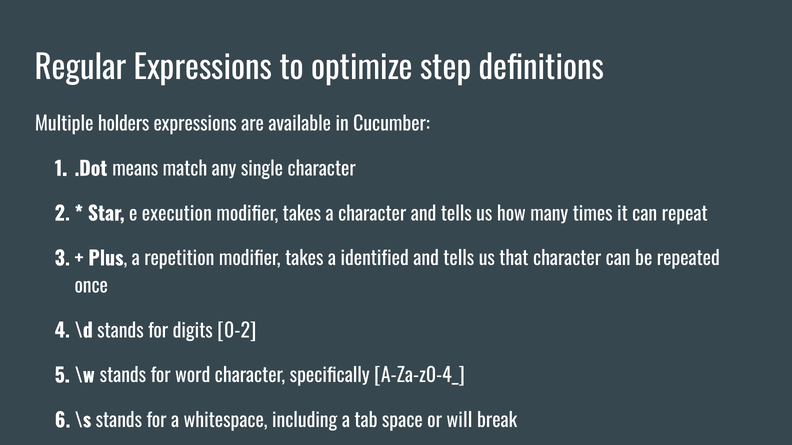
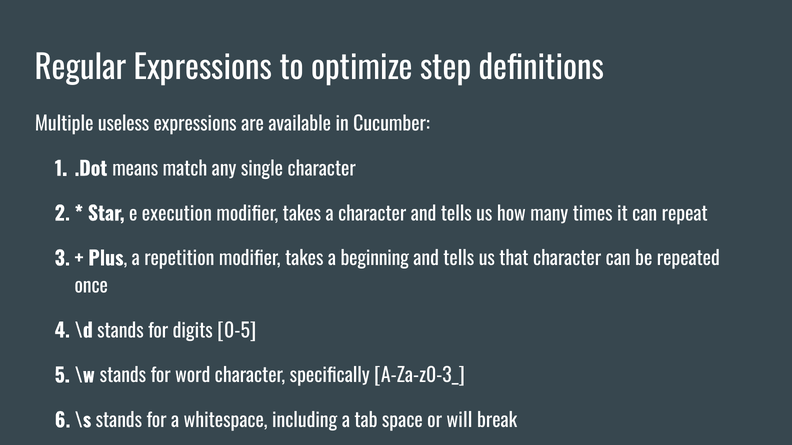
holders: holders -> useless (124, 125)
identified: identified -> beginning (375, 259)
0-2: 0-2 -> 0-5 (237, 331)
A-Za-z0-4_: A-Za-z0-4_ -> A-Za-z0-3_ (419, 376)
